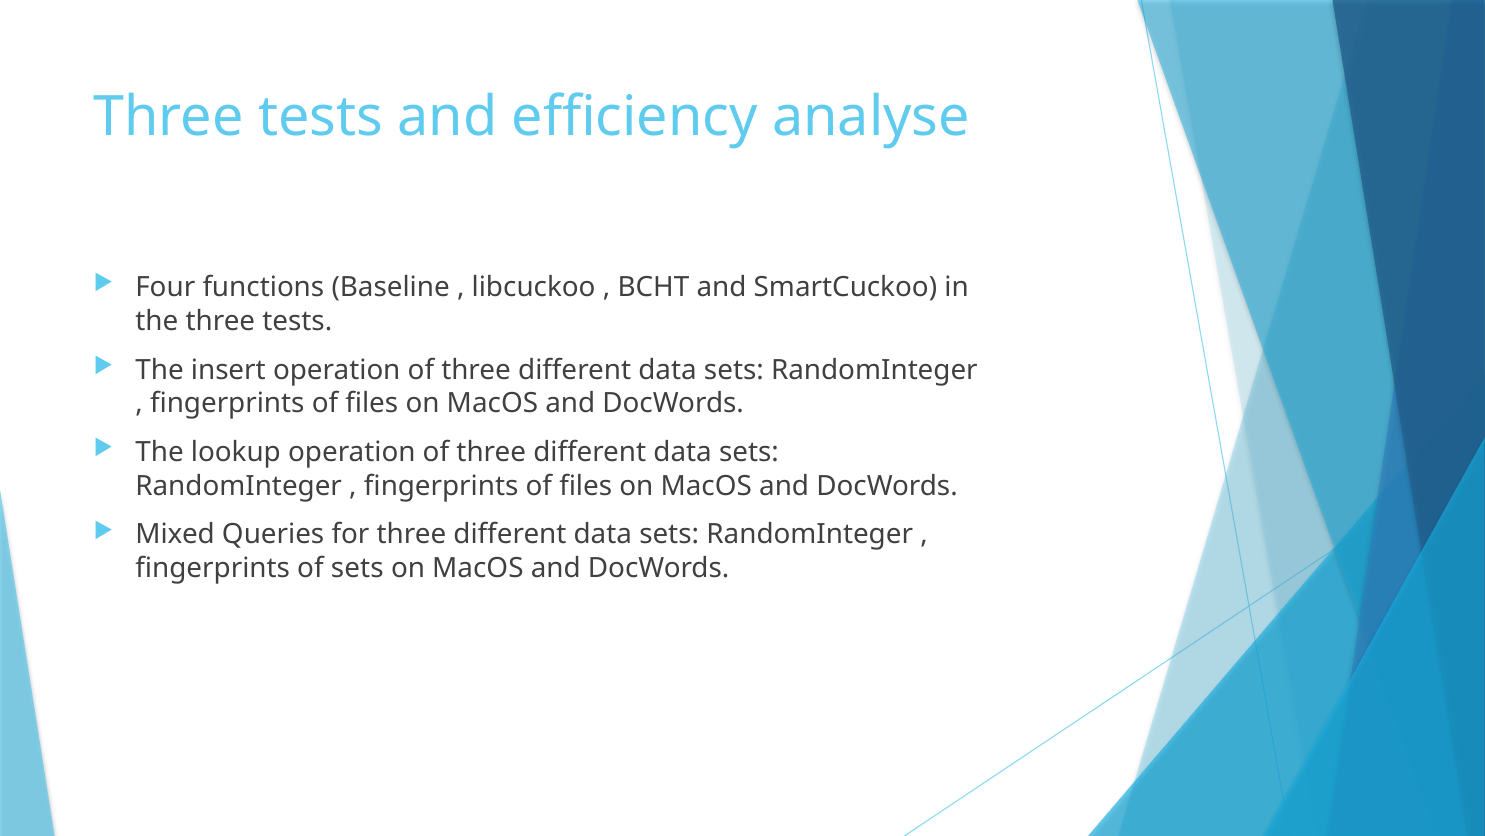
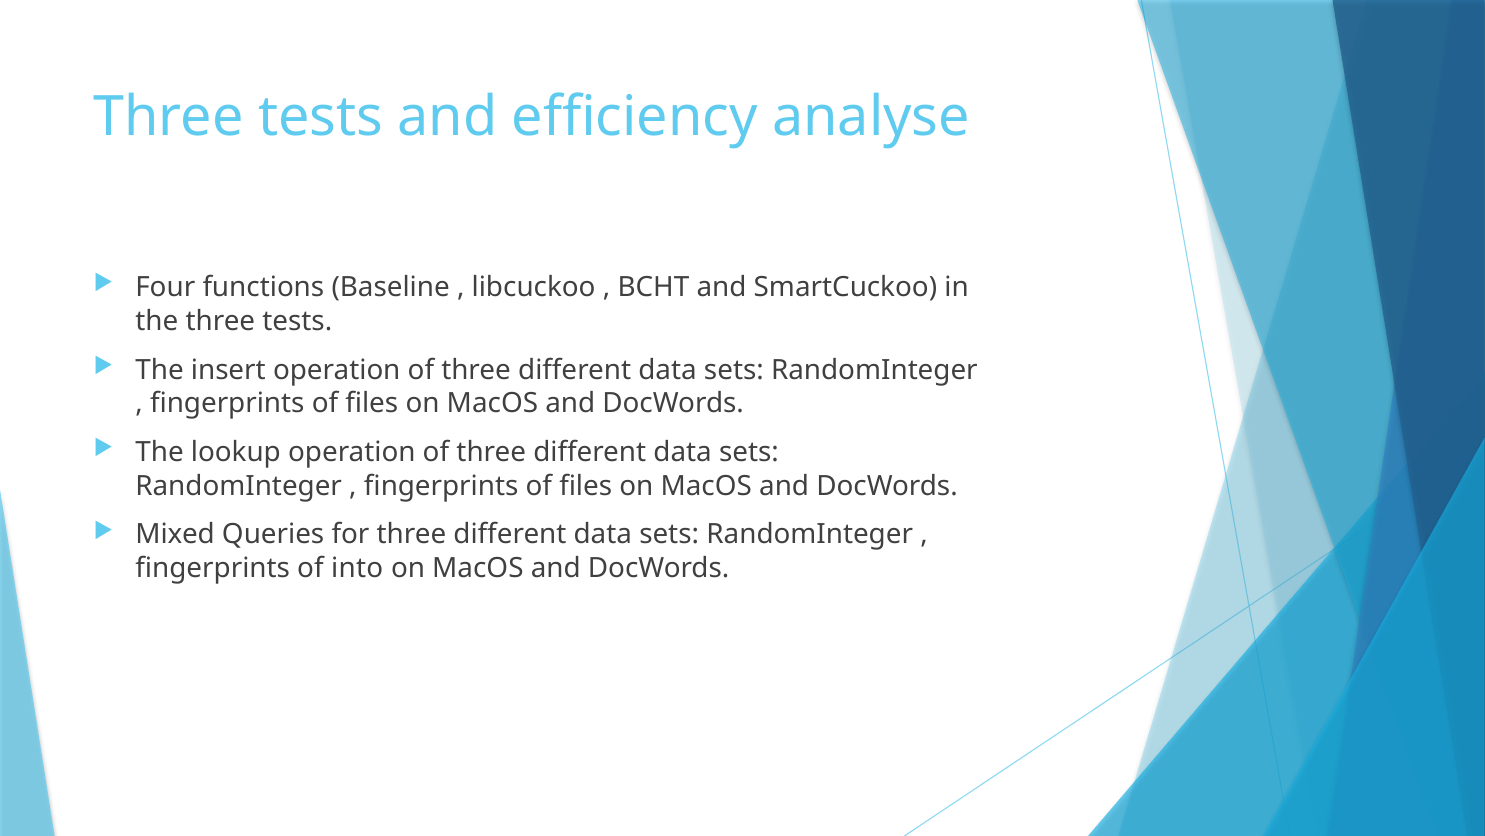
of sets: sets -> into (357, 568)
